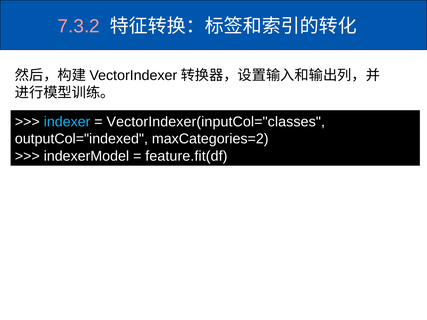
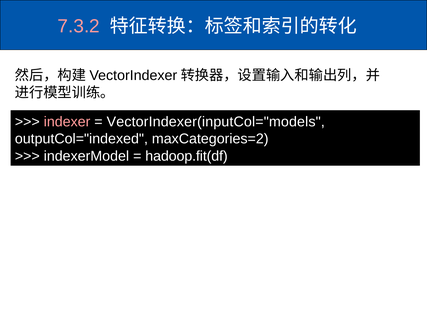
indexer colour: light blue -> pink (67, 122)
VectorIndexer(inputCol="classes: VectorIndexer(inputCol="classes -> VectorIndexer(inputCol="models (216, 122)
feature.fit(df: feature.fit(df -> hadoop.fit(df (187, 156)
